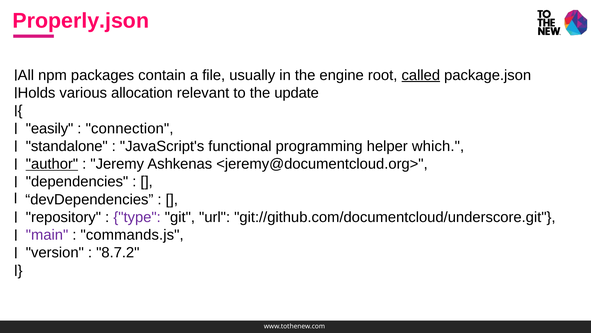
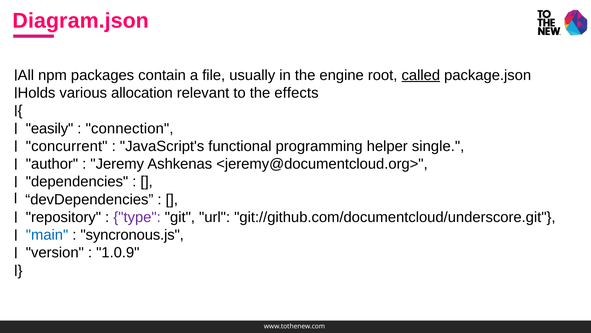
Properly.json: Properly.json -> Diagram.json (81, 21)
update: update -> effects (296, 93)
standalone: standalone -> concurrent (67, 146)
which: which -> single (438, 146)
author underline: present -> none (52, 164)
main colour: purple -> blue (47, 235)
commands.js: commands.js -> syncronous.js (132, 235)
8.7.2: 8.7.2 -> 1.0.9 (118, 252)
